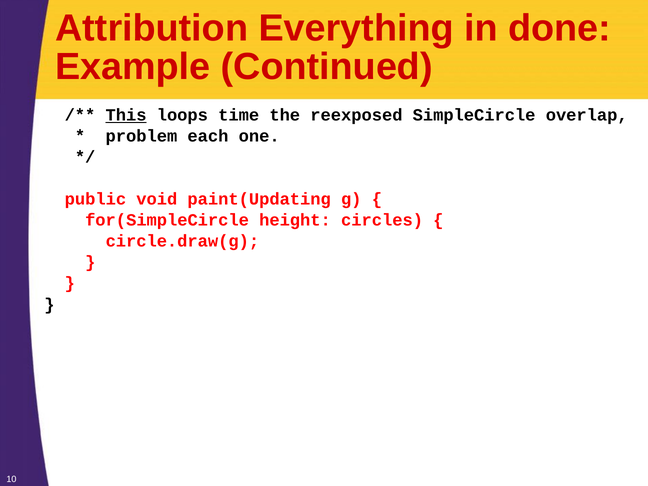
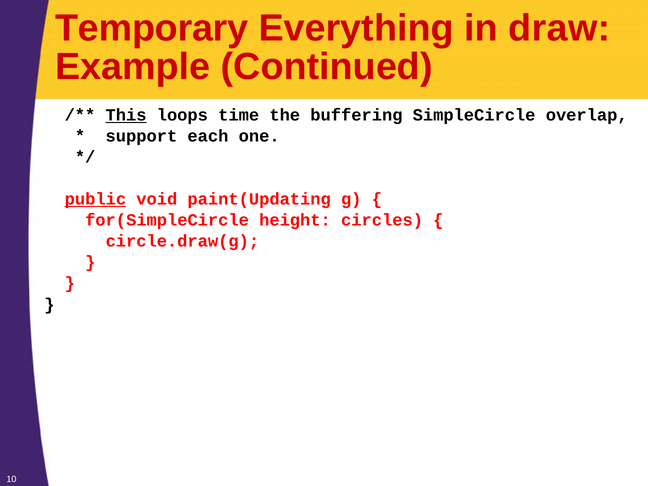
Attribution: Attribution -> Temporary (152, 28)
done: done -> draw (559, 28)
reexposed: reexposed -> buffering (356, 115)
problem: problem -> support (141, 136)
public underline: none -> present (95, 199)
